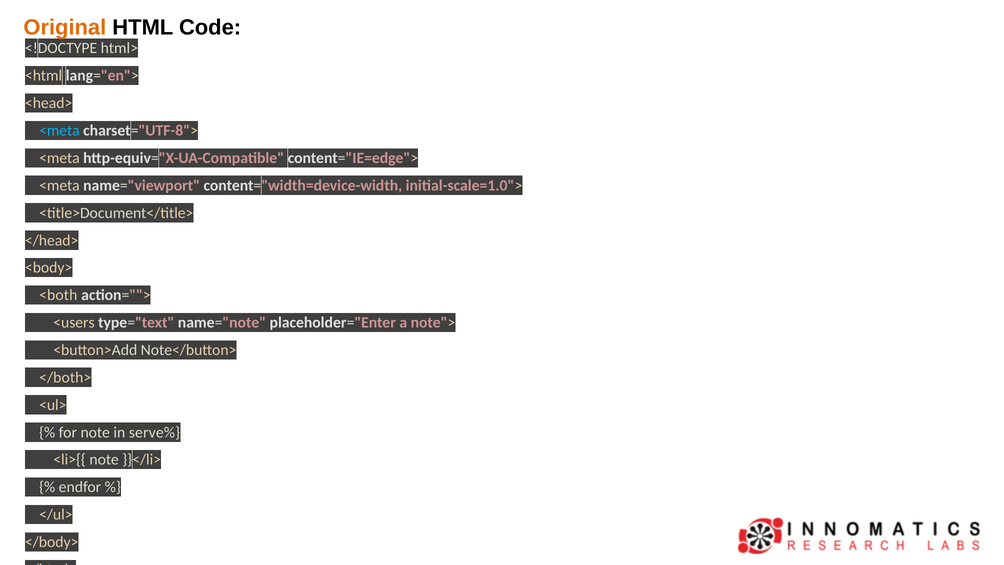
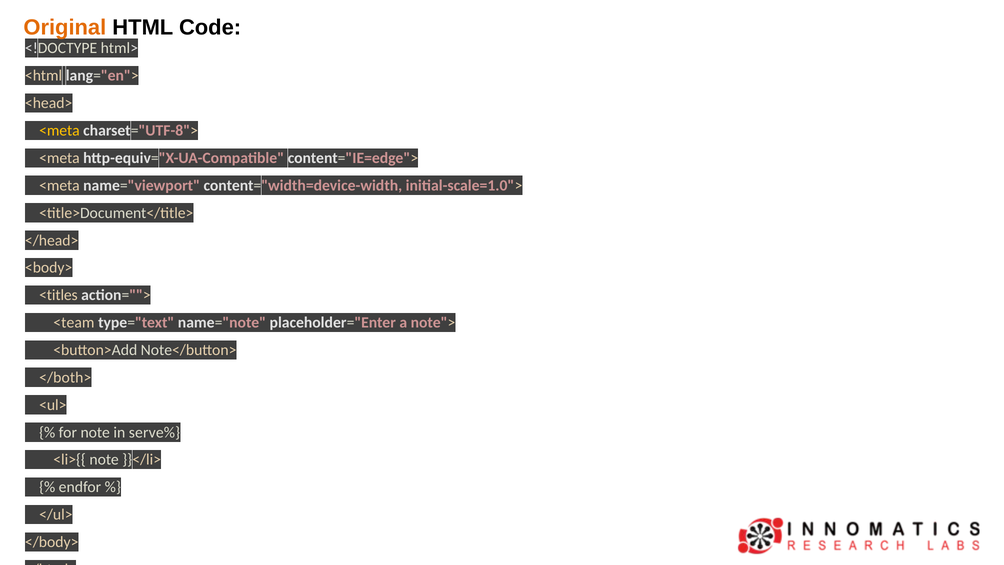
<meta colour: light blue -> yellow (59, 131)
<both: <both -> <titles (58, 295)
<users: <users -> <team (74, 322)
